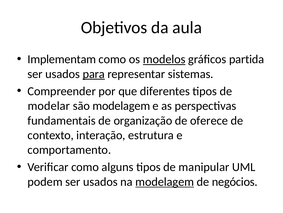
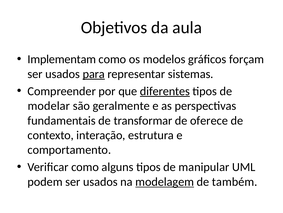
modelos underline: present -> none (164, 59)
partida: partida -> forçam (247, 59)
diferentes underline: none -> present (165, 91)
são modelagem: modelagem -> geralmente (121, 106)
organização: organização -> transformar (143, 120)
negócios: negócios -> também (235, 181)
